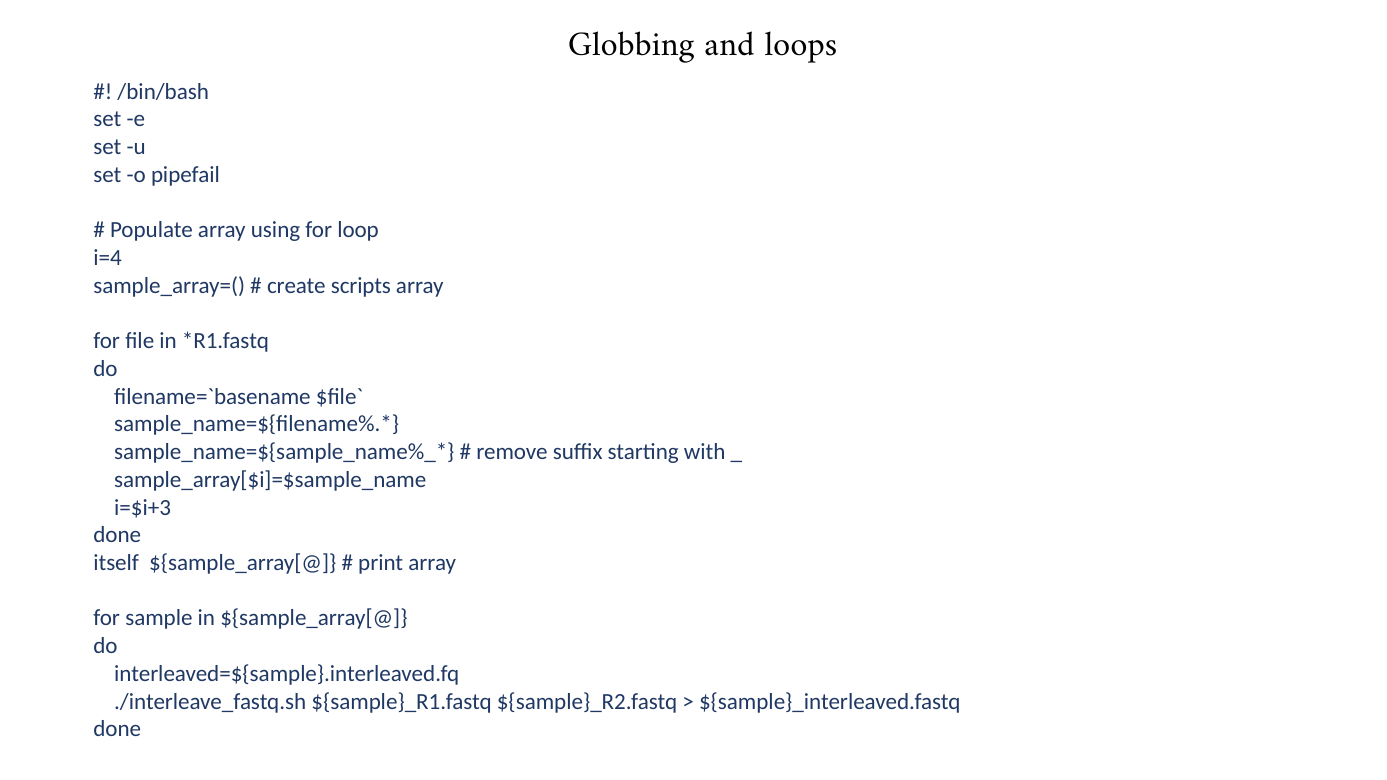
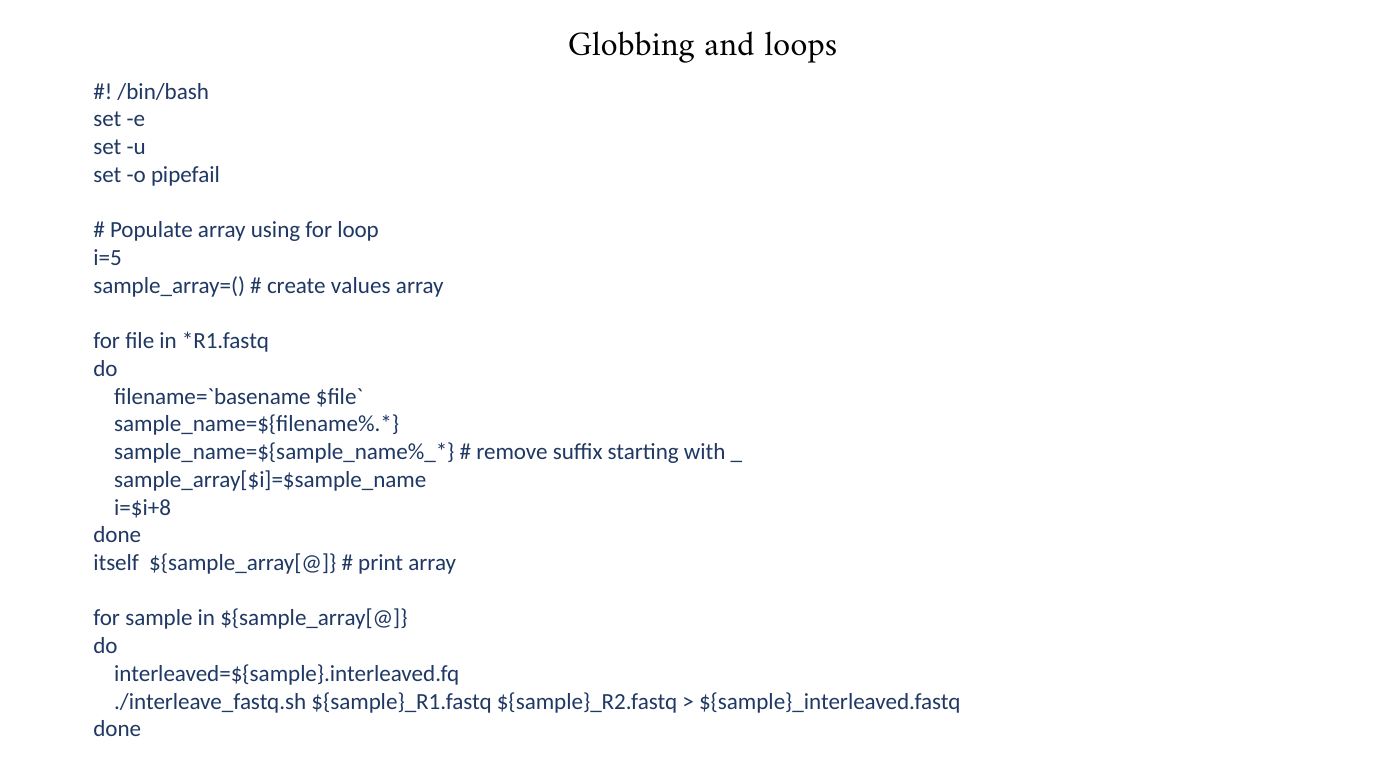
i=4: i=4 -> i=5 (108, 258)
scripts: scripts -> values (361, 286)
i=$i+3: i=$i+3 -> i=$i+8 (143, 508)
